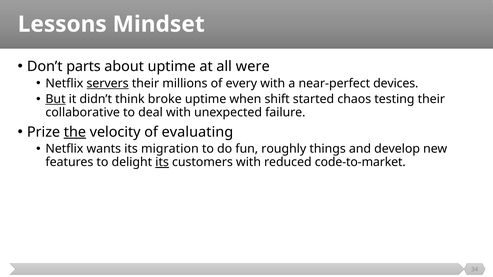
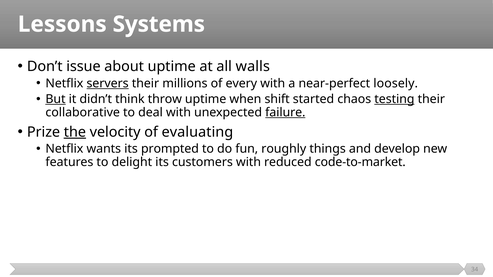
Mindset: Mindset -> Systems (159, 24)
parts: parts -> issue (83, 66)
were: were -> walls (253, 66)
devices: devices -> loosely (396, 83)
broke: broke -> throw (165, 99)
testing underline: none -> present (394, 99)
failure underline: none -> present (285, 113)
migration: migration -> prompted (170, 149)
its underline: present -> none (162, 162)
